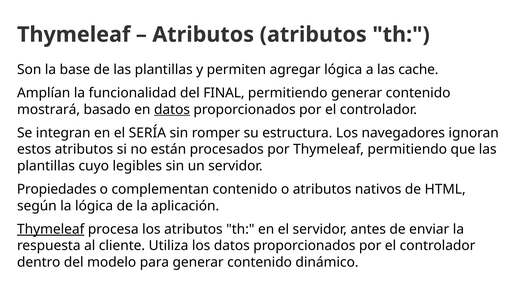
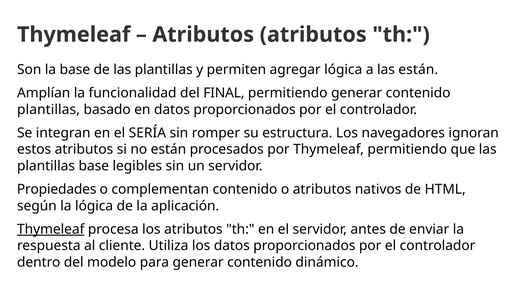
las cache: cache -> están (418, 70)
mostrará: mostrará -> plantillas (48, 109)
datos underline: present -> none (172, 109)
plantillas cuyo: cuyo -> base (94, 166)
